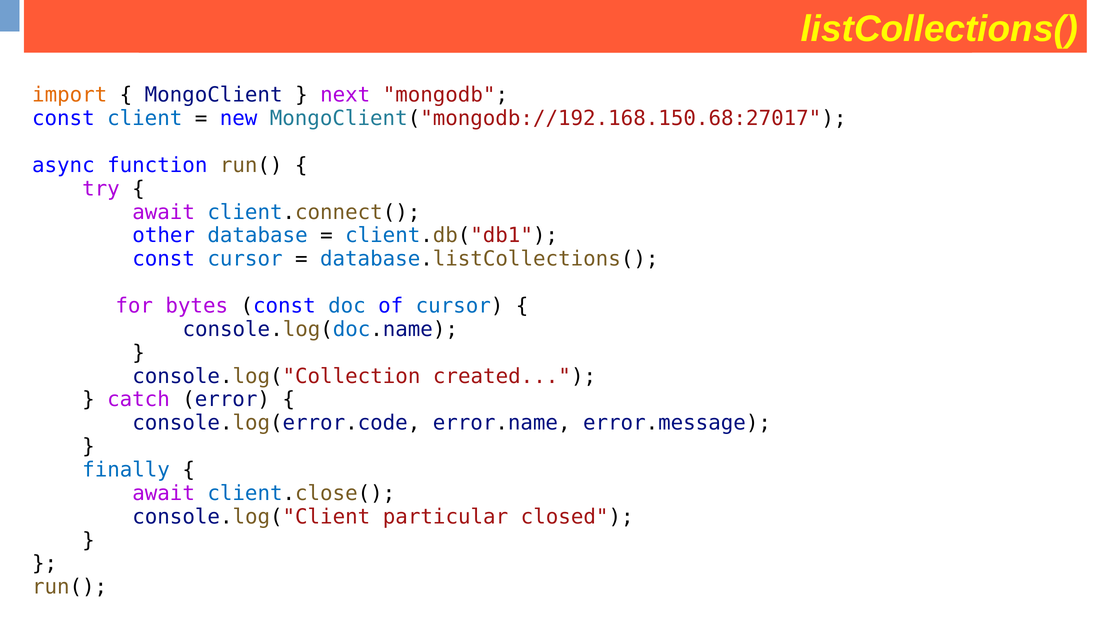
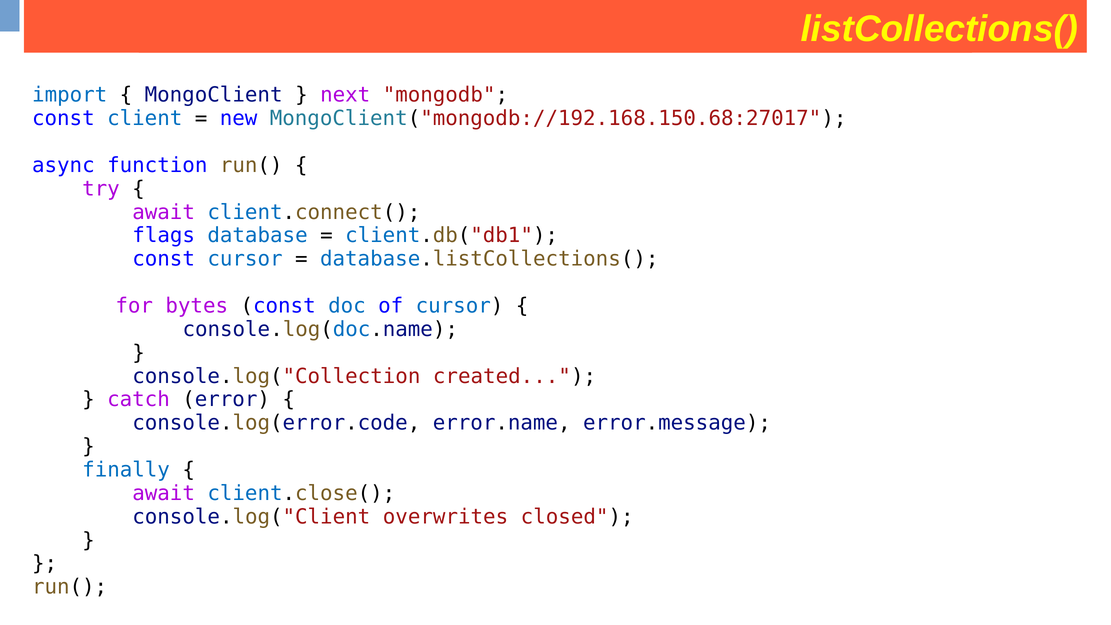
import colour: orange -> blue (70, 95)
other: other -> flags (164, 236)
particular: particular -> overwrites (446, 517)
